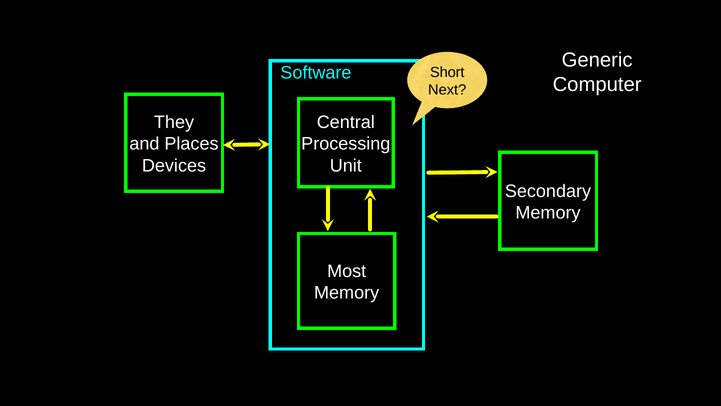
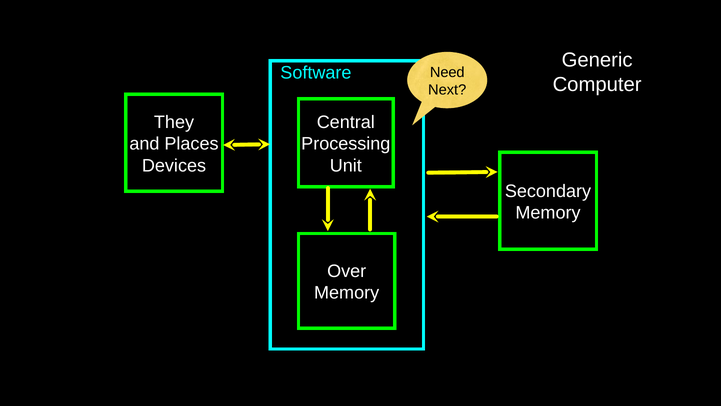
Short: Short -> Need (447, 72)
Most: Most -> Over (347, 271)
